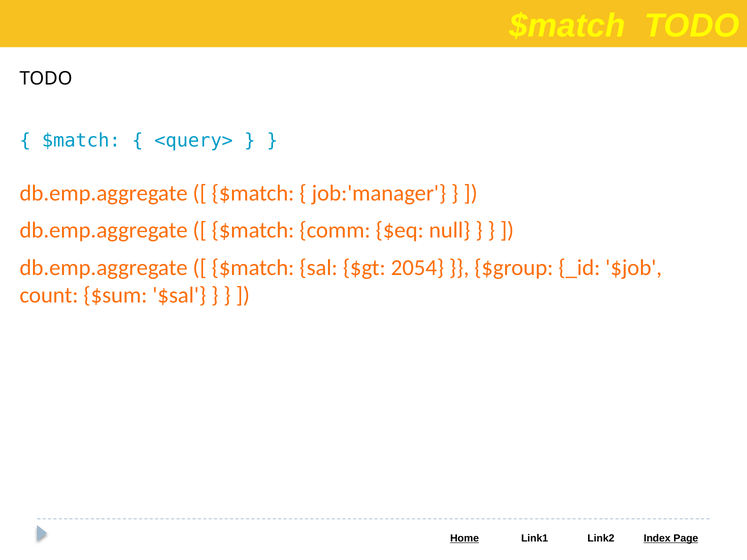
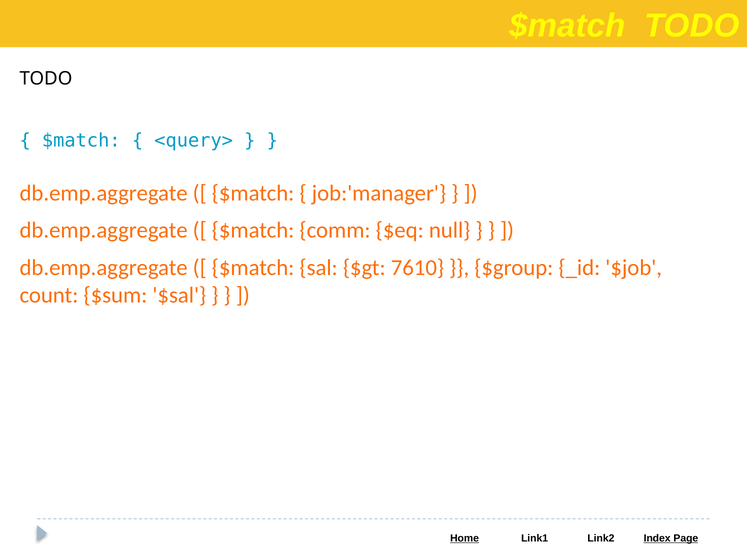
2054: 2054 -> 7610 (417, 268)
